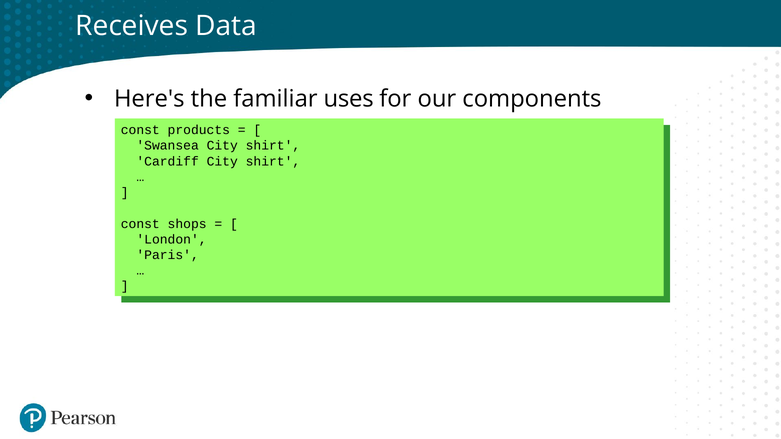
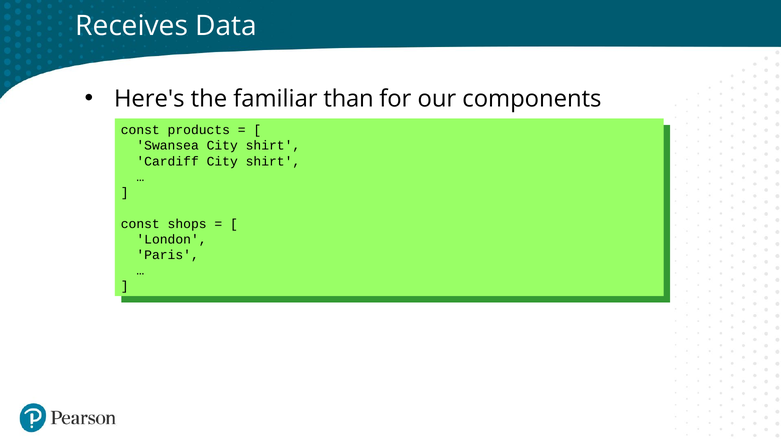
uses: uses -> than (349, 99)
